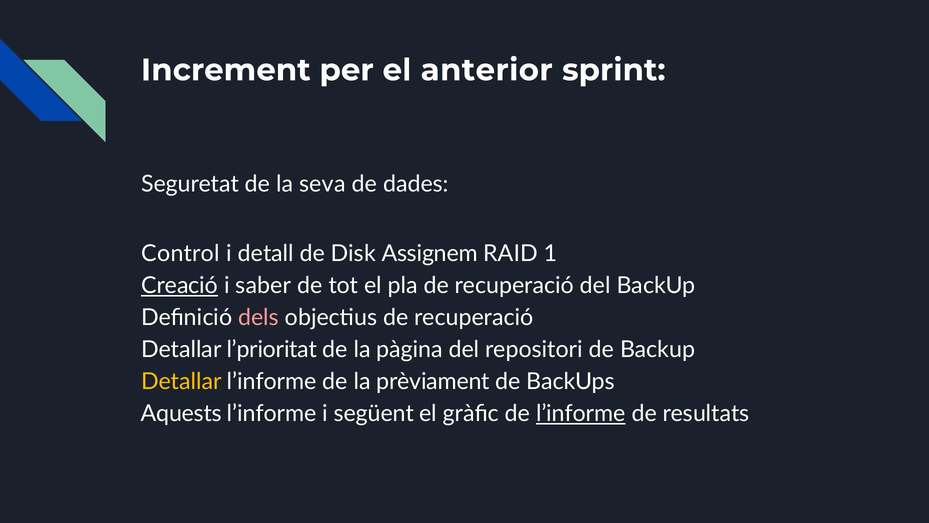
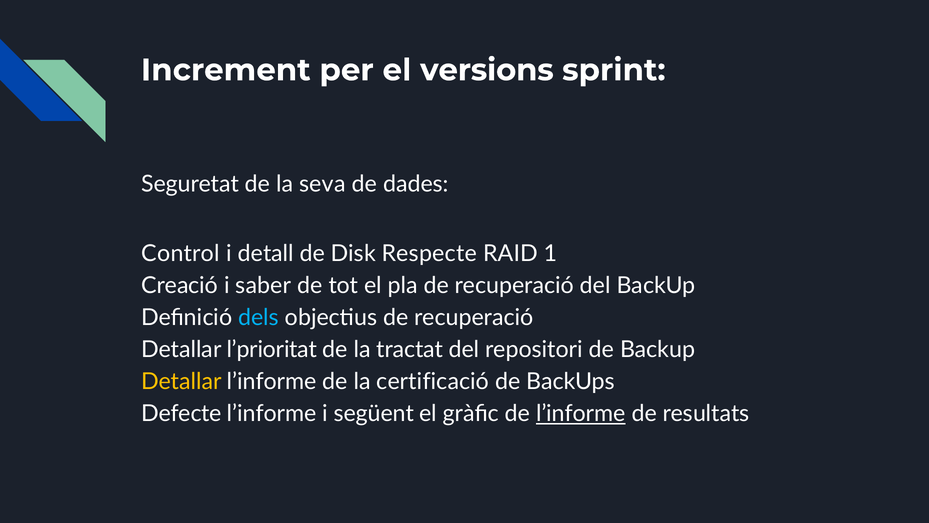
anterior: anterior -> versions (487, 70)
Assignem: Assignem -> Respecte (429, 253)
Creació underline: present -> none (180, 285)
dels colour: pink -> light blue (259, 317)
pàgina: pàgina -> tractat (410, 349)
prèviament: prèviament -> certificació (433, 381)
Aquests: Aquests -> Defecte (181, 413)
